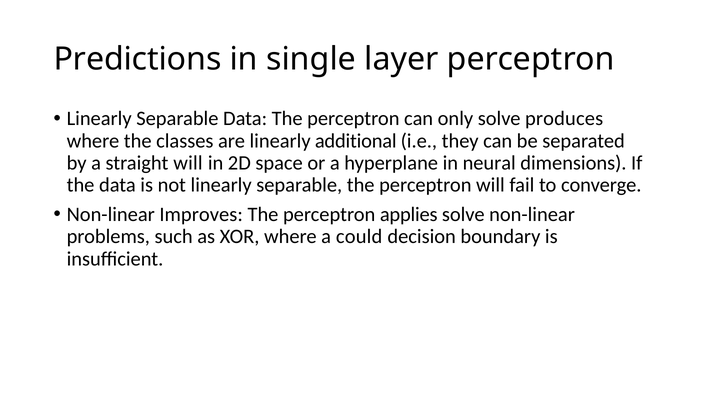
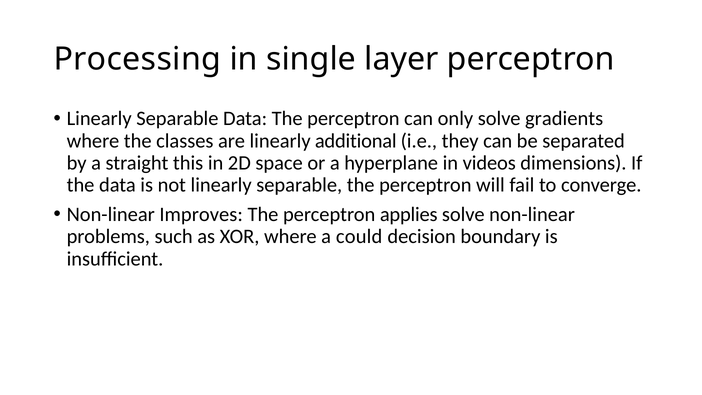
Predictions: Predictions -> Processing (137, 59)
produces: produces -> gradients (564, 119)
straight will: will -> this (188, 163)
neural: neural -> videos (489, 163)
